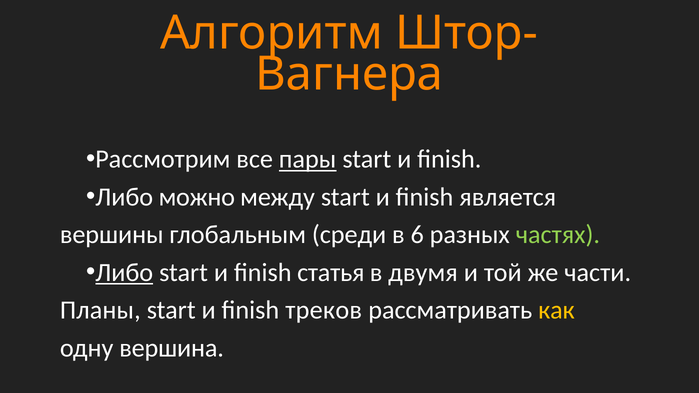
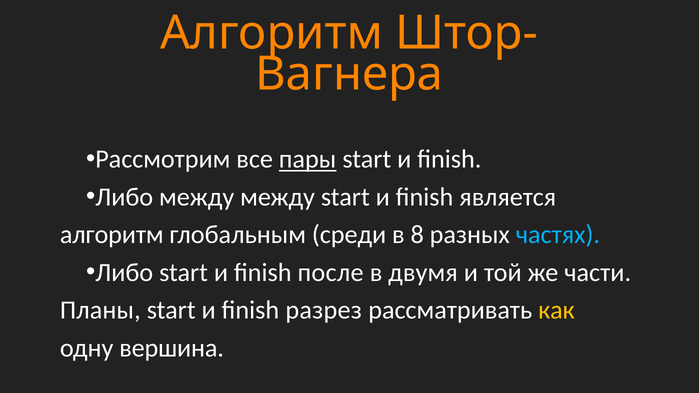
Либо можно: можно -> между (197, 197)
вершины: вершины -> алгоритм (112, 235)
6: 6 -> 8 (417, 235)
частях colour: light green -> light blue (558, 235)
Либо underline: present -> none (124, 273)
статья: статья -> после (331, 273)
треков: треков -> разрез (324, 310)
